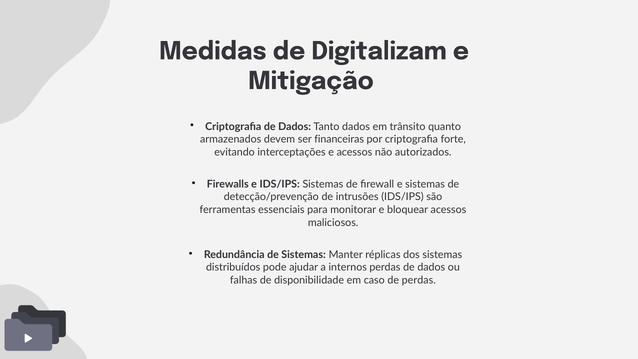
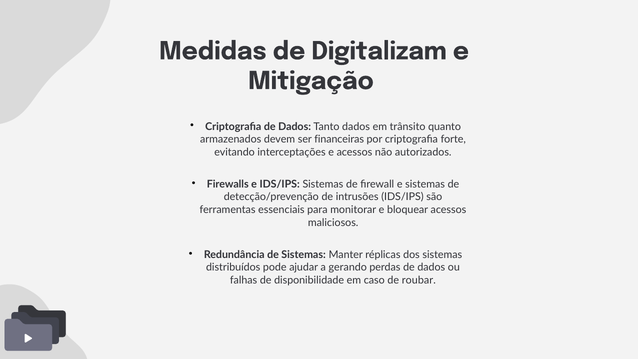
internos: internos -> gerando (348, 267)
de perdas: perdas -> roubar (419, 280)
